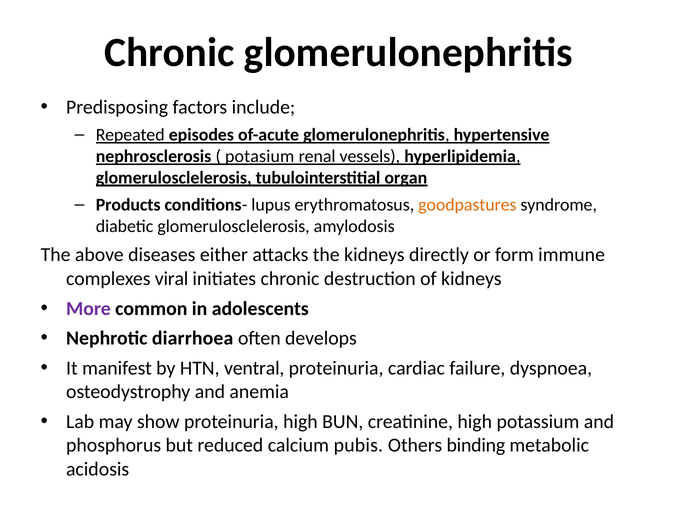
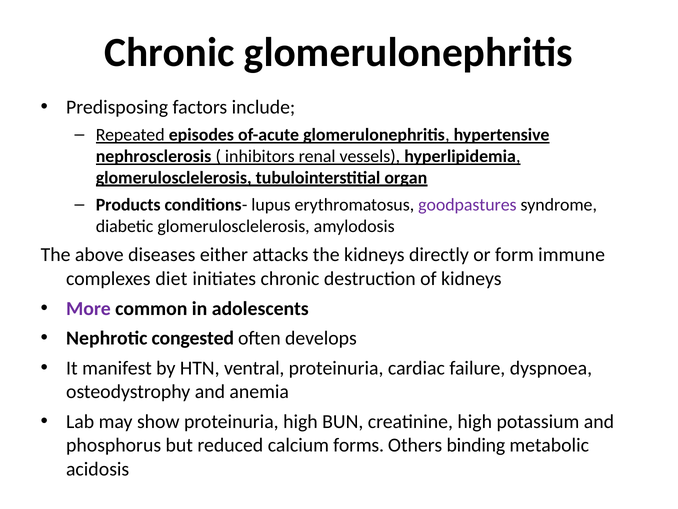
potasium: potasium -> inhibitors (260, 156)
goodpastures colour: orange -> purple (467, 204)
viral: viral -> diet (171, 278)
diarrhoea: diarrhoea -> congested (193, 338)
pubis: pubis -> forms (359, 445)
